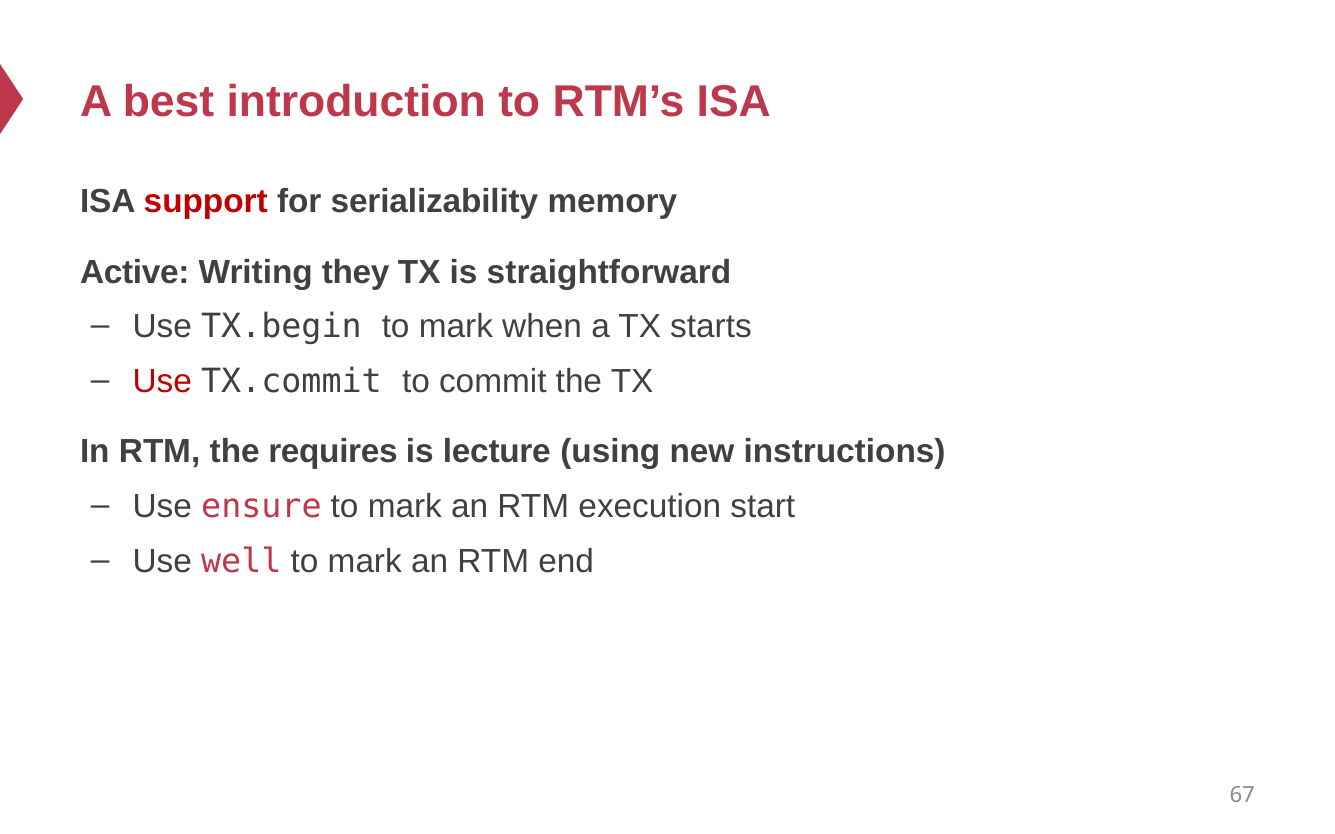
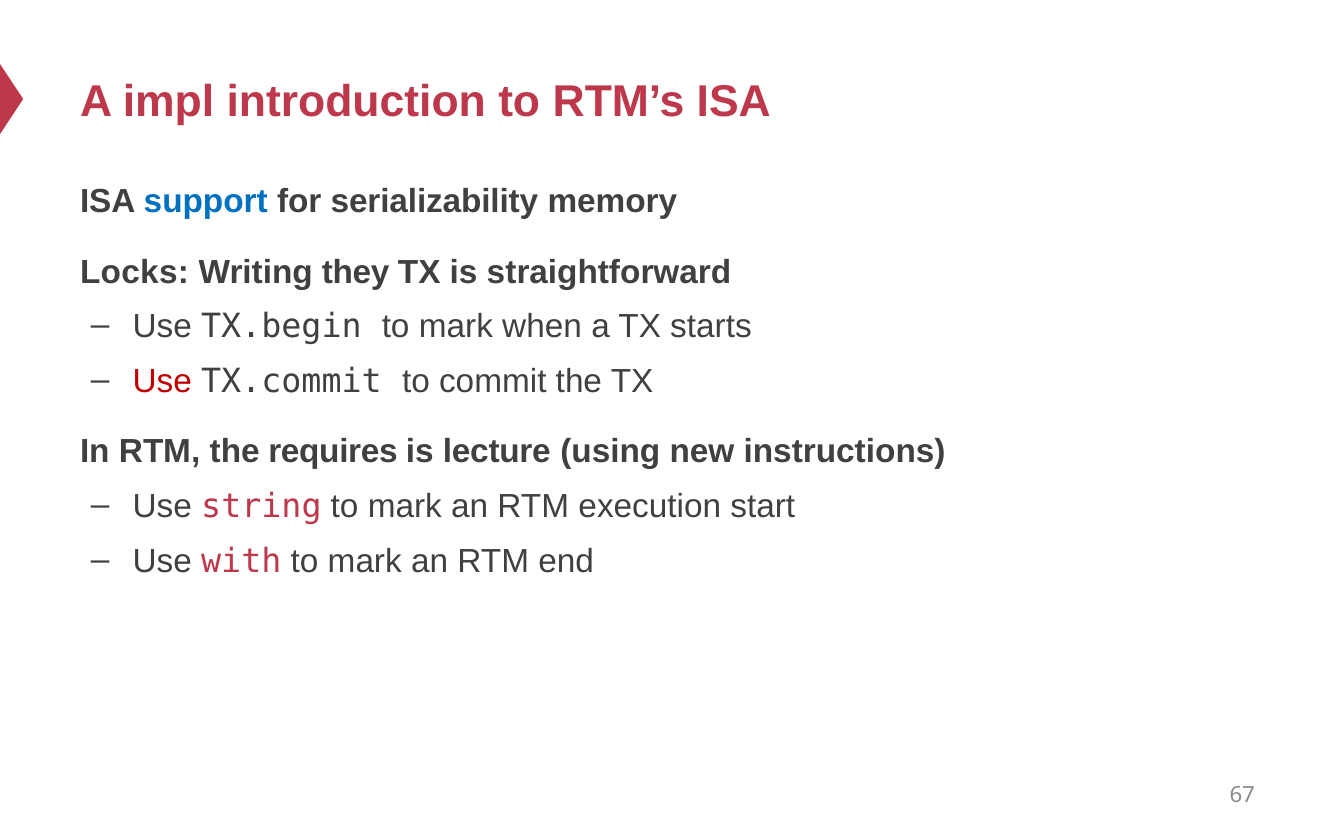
best: best -> impl (169, 102)
support colour: red -> blue (206, 202)
Active: Active -> Locks (135, 272)
ensure: ensure -> string (261, 507)
well: well -> with (241, 561)
